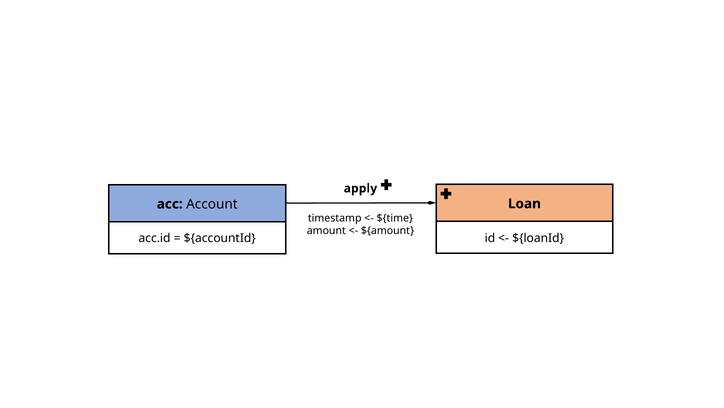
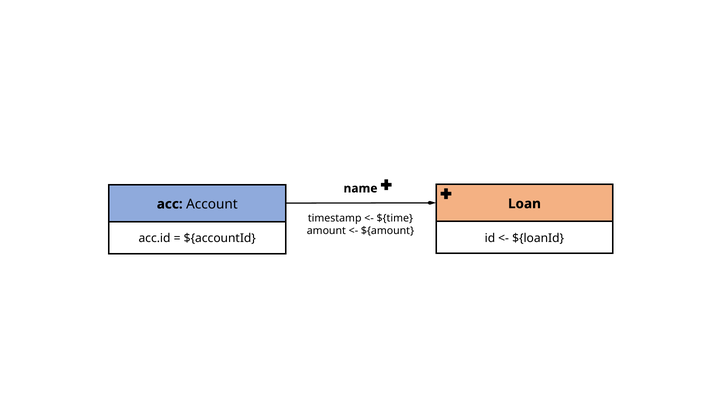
apply: apply -> name (360, 188)
